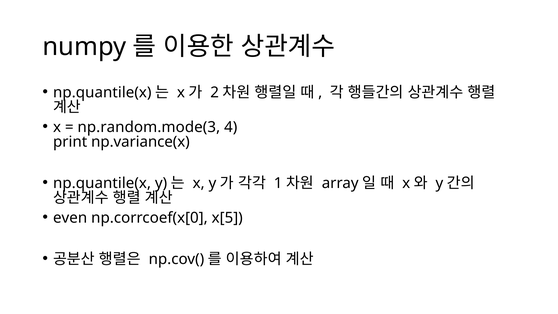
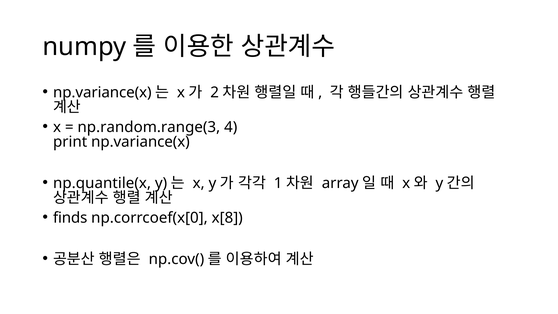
np.quantile(x: np.quantile(x -> np.variance(x (102, 92)
np.random.mode(3: np.random.mode(3 -> np.random.range(3 (149, 127)
even: even -> finds (70, 218)
x[5: x[5 -> x[8 (227, 218)
